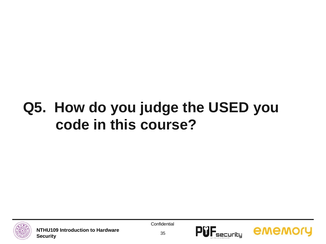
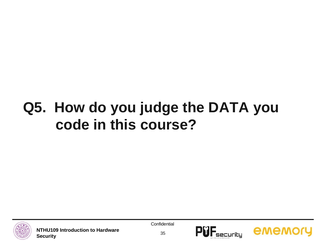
USED: USED -> DATA (229, 108)
